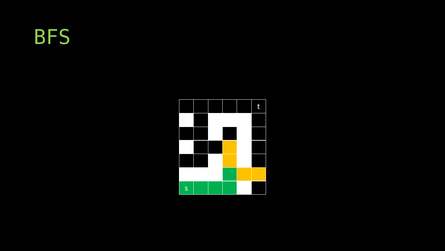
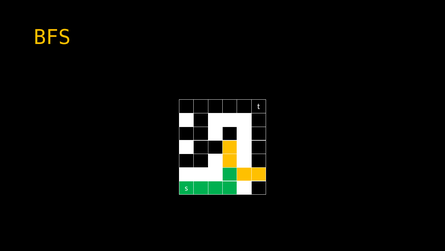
BFS colour: light green -> yellow (52, 37)
